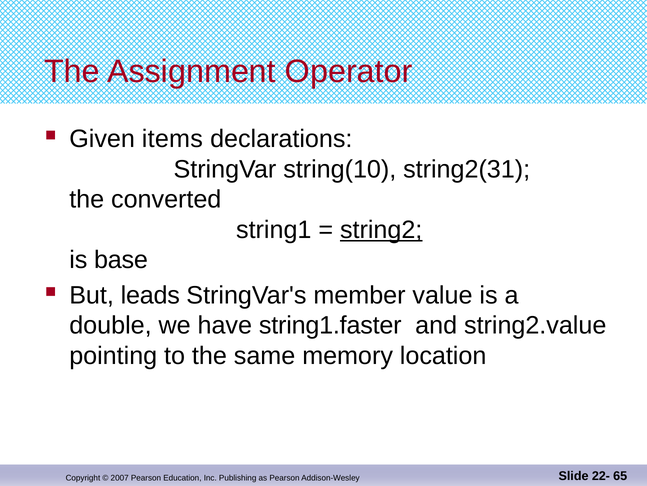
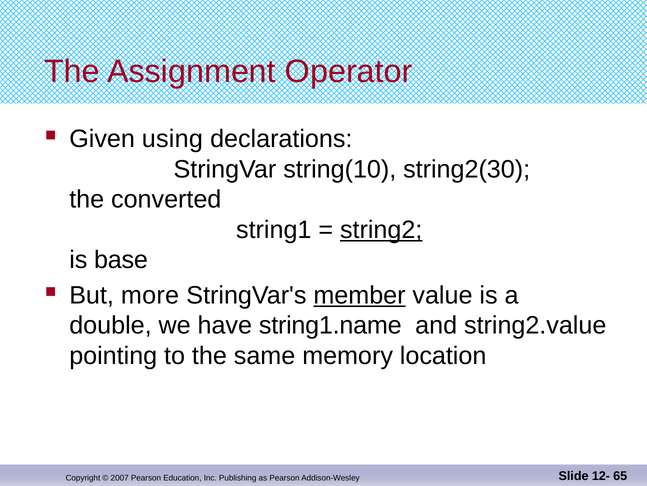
items: items -> using (172, 139)
string2(31: string2(31 -> string2(30 (467, 169)
leads: leads -> more (150, 295)
member underline: none -> present (360, 295)
string1.faster: string1.faster -> string1.name (330, 325)
22-: 22- -> 12- (601, 475)
